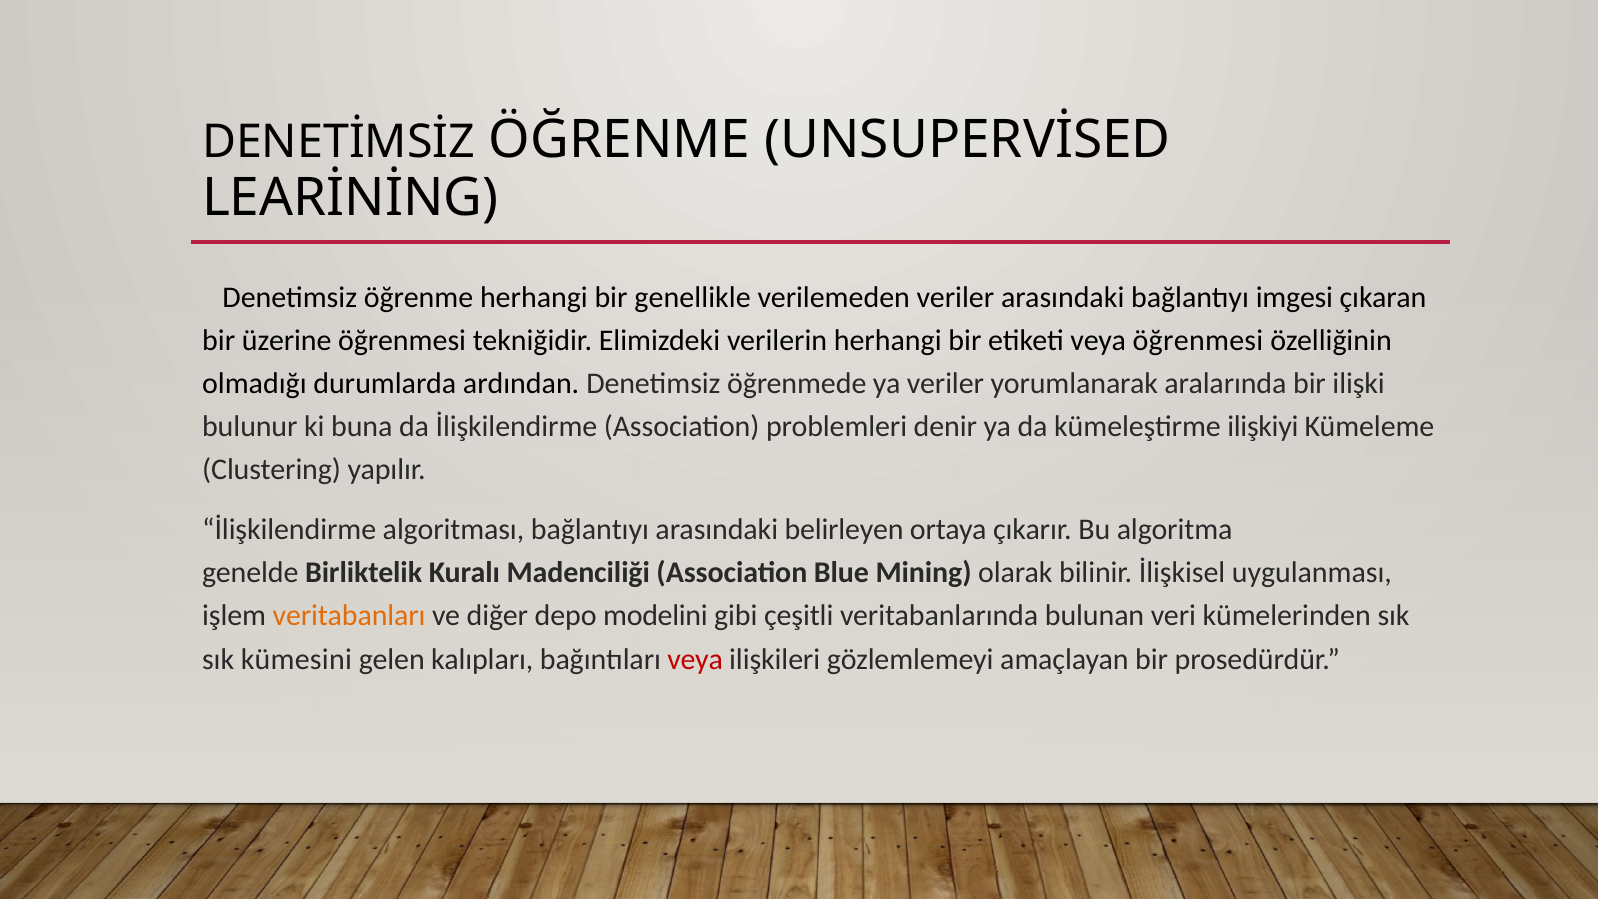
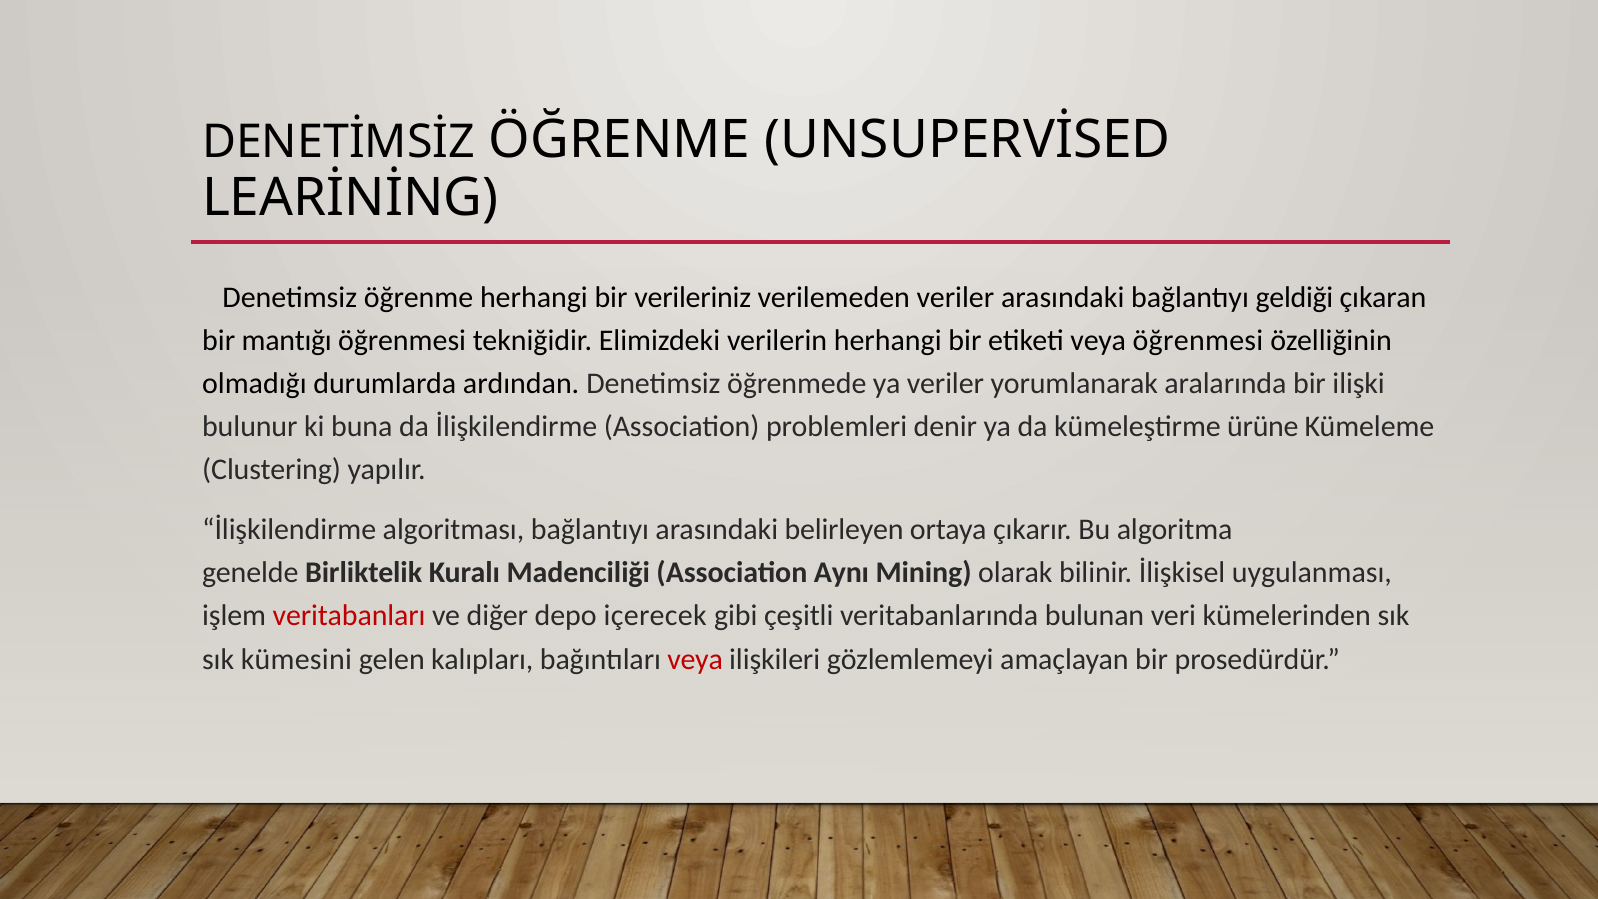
genellikle: genellikle -> verileriniz (693, 297)
imgesi: imgesi -> geldiği (1294, 297)
üzerine: üzerine -> mantığı (287, 341)
ilişkiyi: ilişkiyi -> ürüne (1263, 427)
Blue: Blue -> Aynı (841, 573)
veritabanları colour: orange -> red (349, 616)
modelini: modelini -> içerecek (655, 616)
